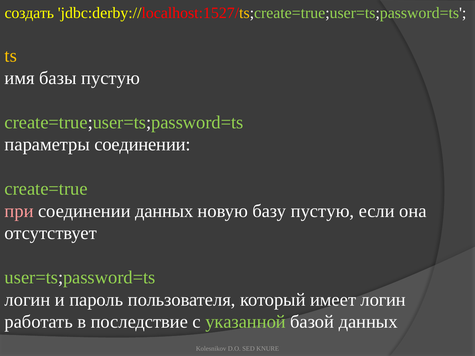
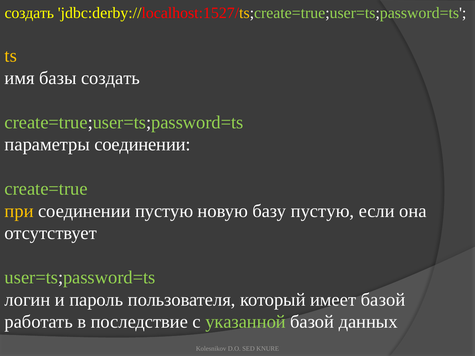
базы пустую: пустую -> создать (111, 78)
при colour: pink -> yellow (19, 211)
соединении данных: данных -> пустую (164, 211)
имеет логин: логин -> базой (383, 300)
